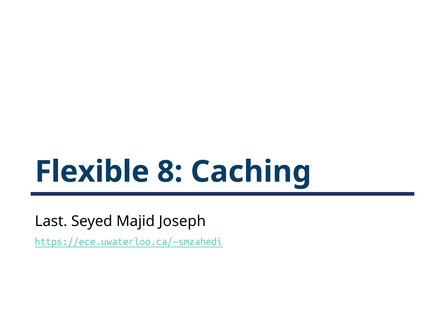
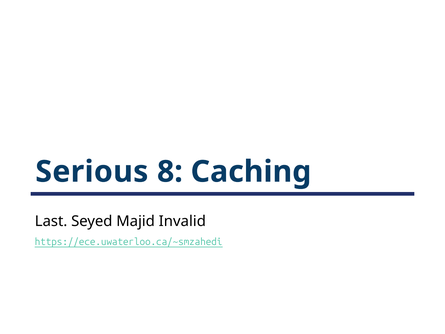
Flexible: Flexible -> Serious (92, 172)
Joseph: Joseph -> Invalid (182, 221)
